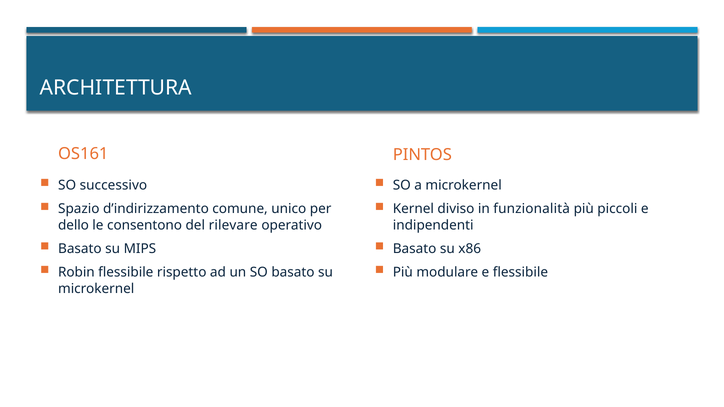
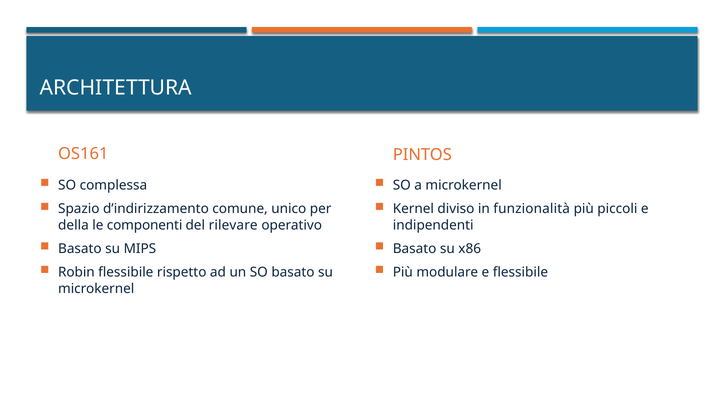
successivo: successivo -> complessa (113, 186)
dello: dello -> della (73, 225)
consentono: consentono -> componenti (145, 225)
